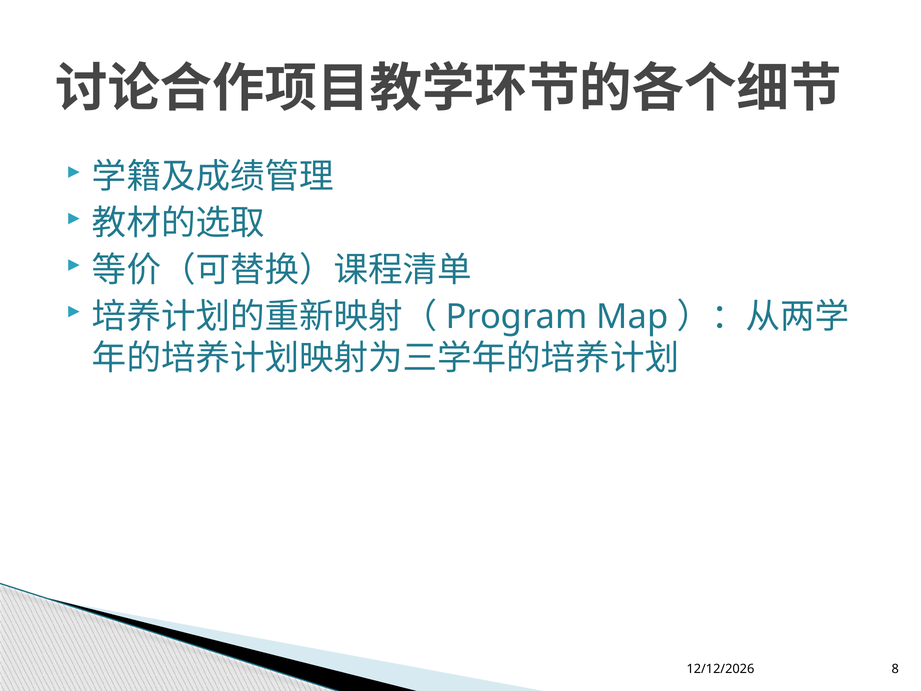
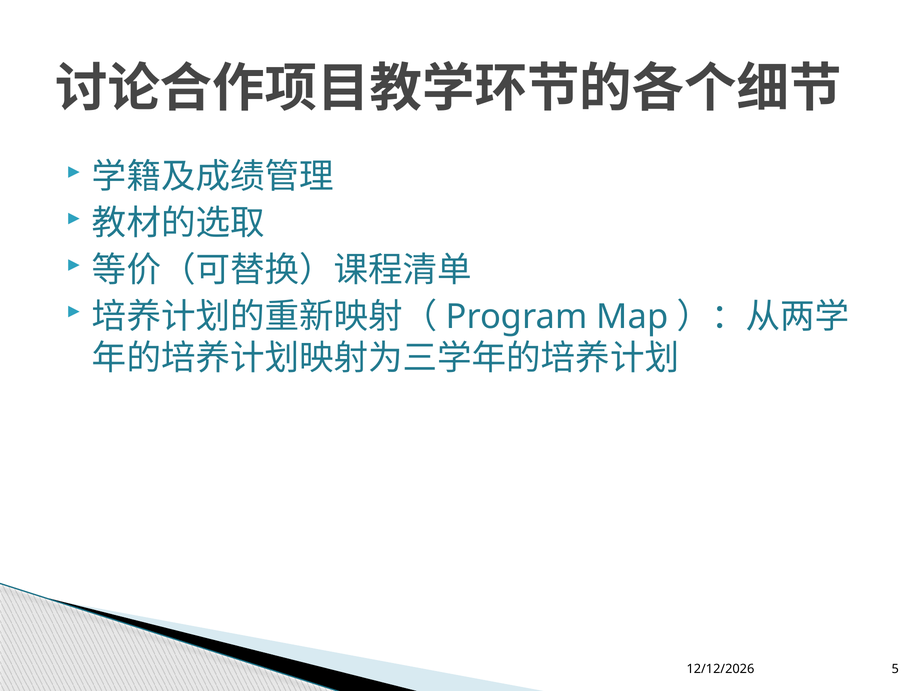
8: 8 -> 5 (895, 669)
